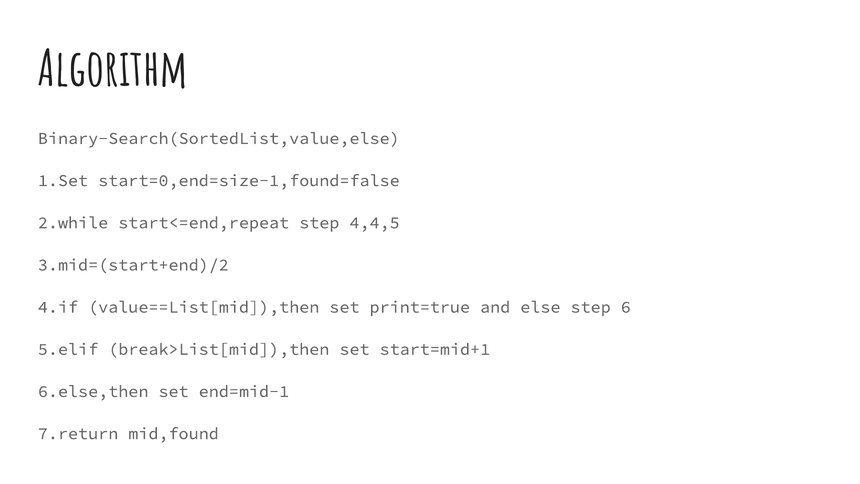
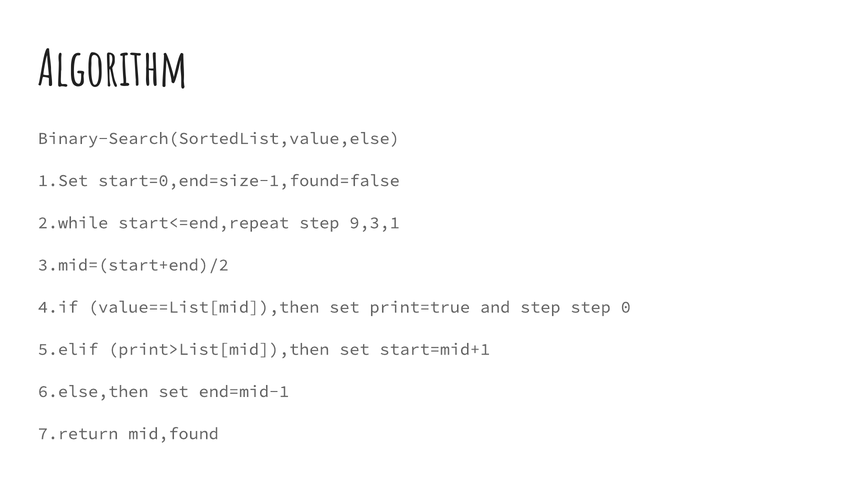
4,4,5: 4,4,5 -> 9,3,1 (375, 223)
and else: else -> step (540, 307)
6: 6 -> 0 (626, 307)
break>List[mid]),then: break>List[mid]),then -> print>List[mid]),then (219, 349)
